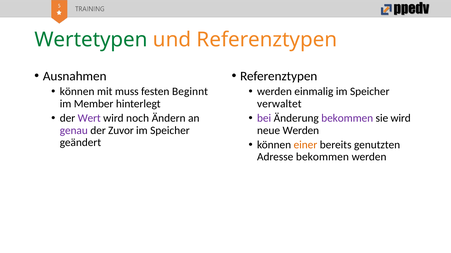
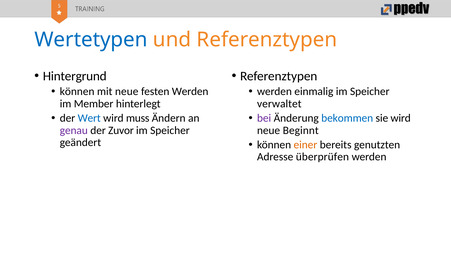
Wertetypen colour: green -> blue (91, 40)
Ausnahmen: Ausnahmen -> Hintergrund (75, 76)
mit muss: muss -> neue (127, 92)
festen Beginnt: Beginnt -> Werden (190, 92)
Wert colour: purple -> blue (89, 118)
noch: noch -> muss (138, 118)
bekommen colour: purple -> blue (347, 118)
neue Werden: Werden -> Beginnt (301, 131)
Adresse bekommen: bekommen -> überprüfen (322, 157)
